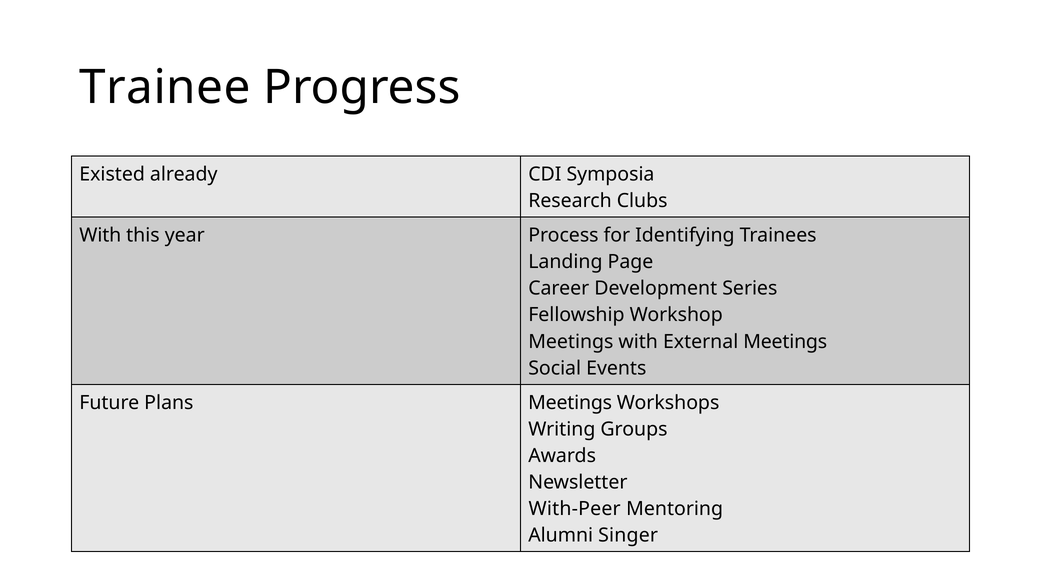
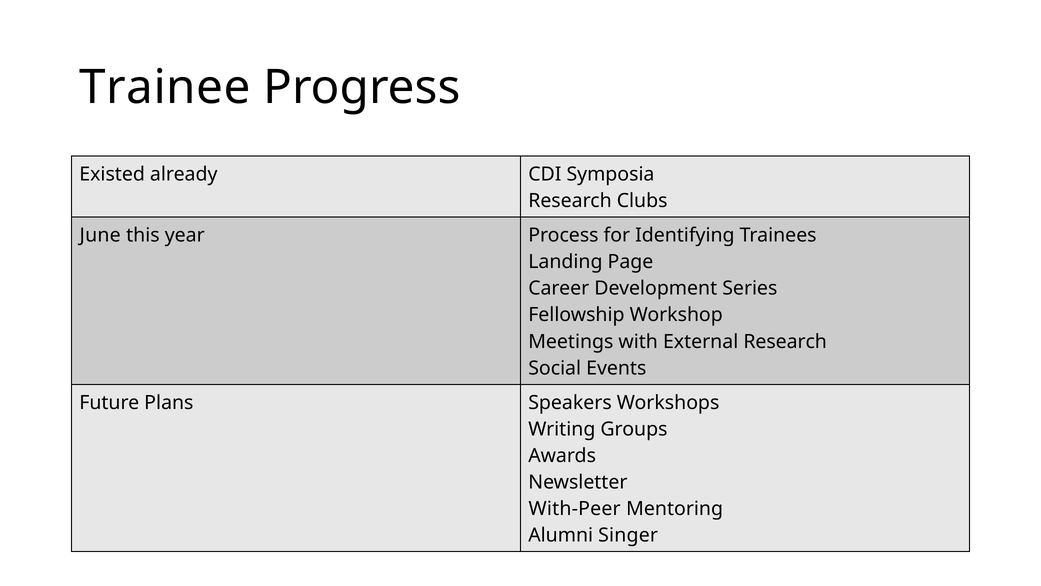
With: With -> June (100, 235)
External Meetings: Meetings -> Research (785, 341)
Plans Meetings: Meetings -> Speakers (570, 402)
